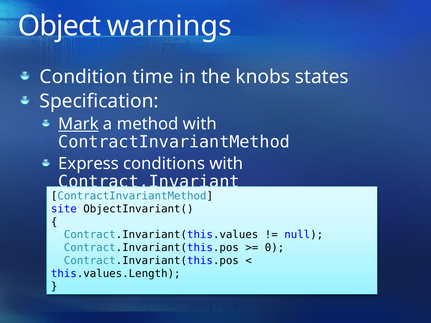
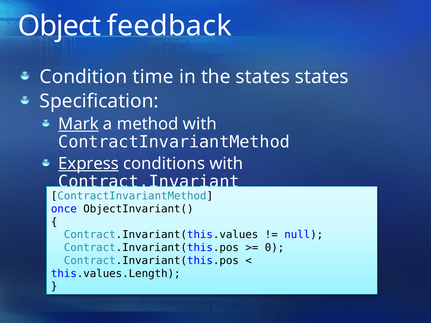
warnings: warnings -> feedback (169, 26)
the knobs: knobs -> states (263, 77)
Express underline: none -> present (89, 164)
site: site -> once (64, 209)
